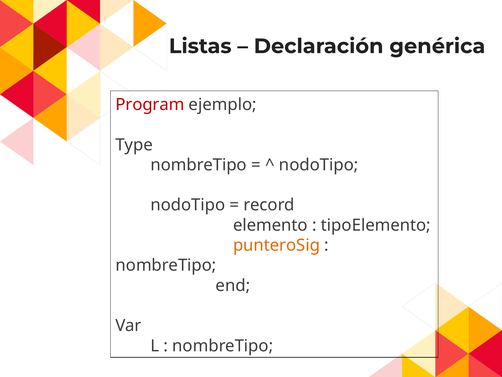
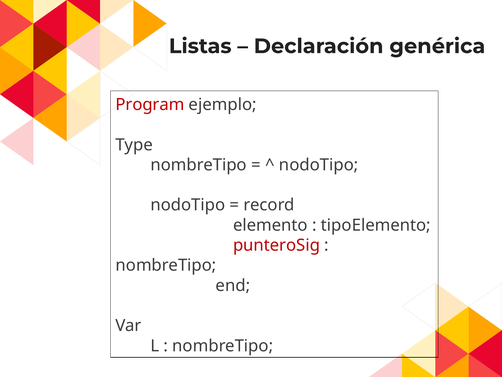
punteroSig colour: orange -> red (277, 245)
